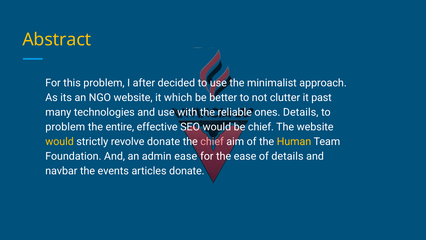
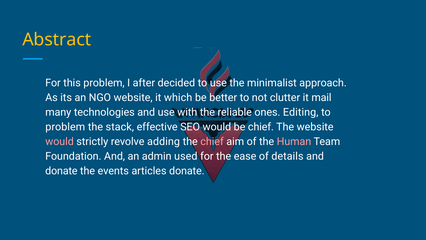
past: past -> mail (321, 97)
ones Details: Details -> Editing (301, 112)
entire: entire -> stack (120, 127)
would colour: yellow -> pink (60, 141)
revolve donate: donate -> adding (164, 141)
Human colour: yellow -> pink (294, 141)
admin ease: ease -> used (186, 156)
navbar: navbar -> donate (61, 171)
